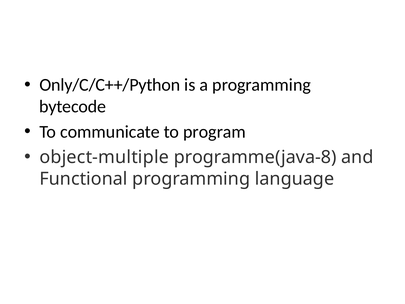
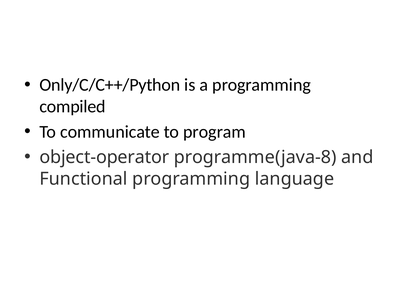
bytecode: bytecode -> compiled (73, 107)
object-multiple: object-multiple -> object-operator (104, 157)
